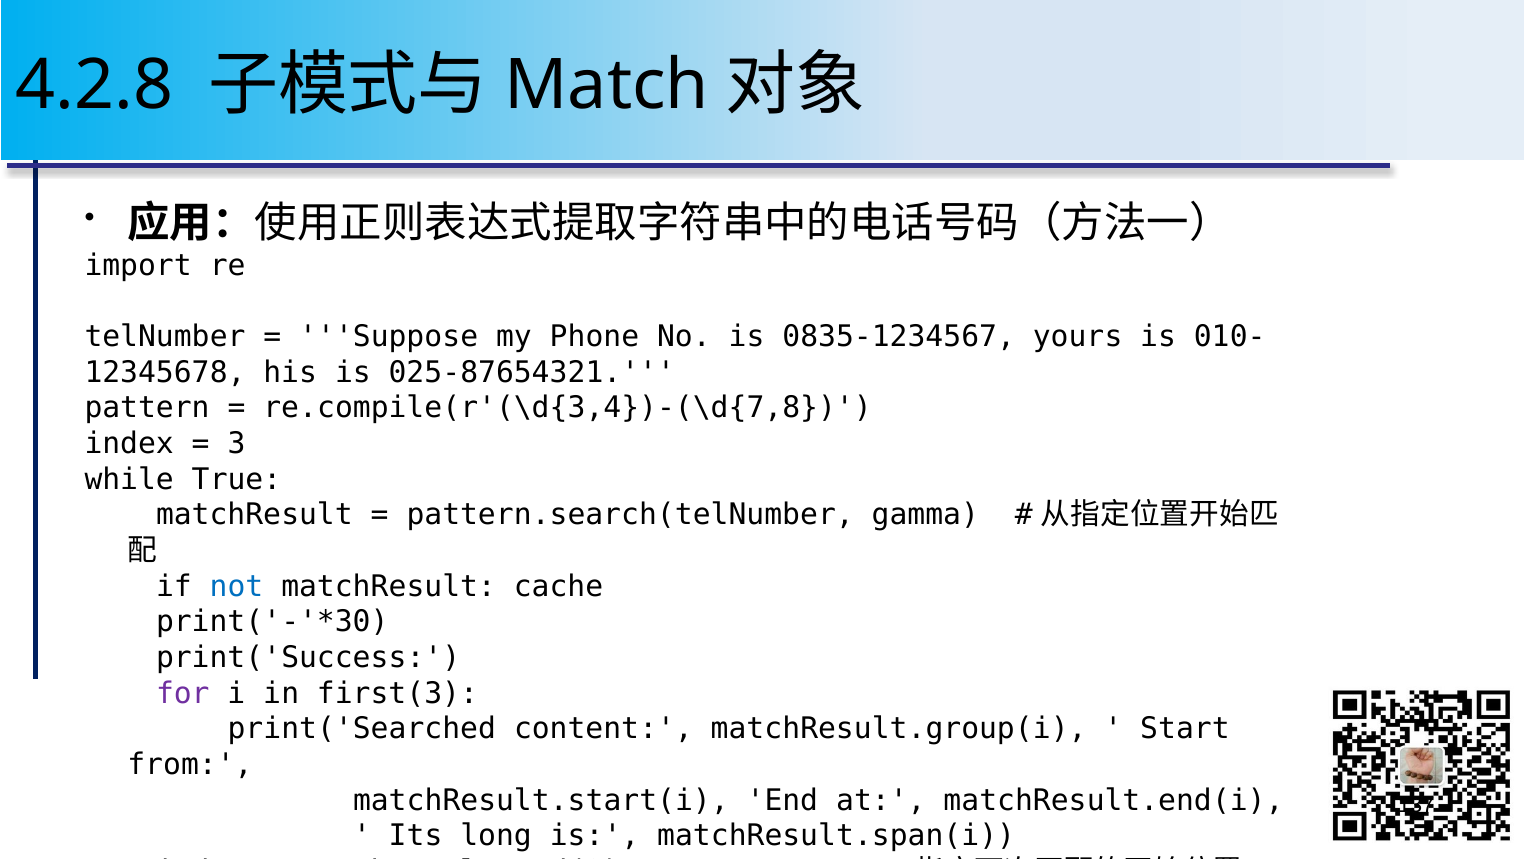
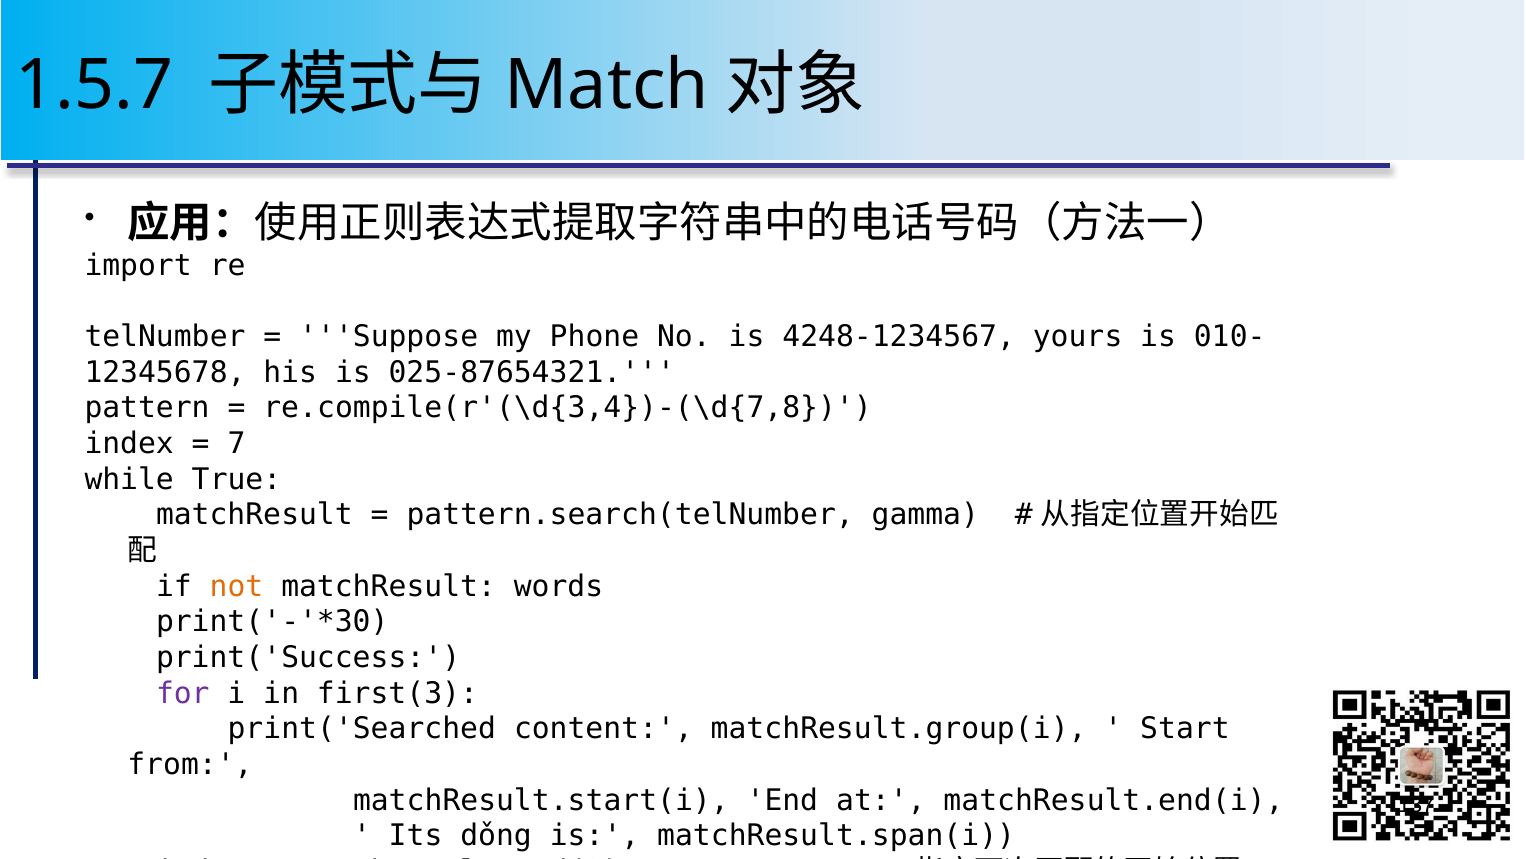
4.2.8: 4.2.8 -> 1.5.7 (95, 85)
0835-1234567: 0835-1234567 -> 4248-1234567 (899, 337)
3: 3 -> 7 (236, 443)
not colour: blue -> orange (236, 586)
cache: cache -> words (558, 586)
long: long -> dǒng (496, 835)
